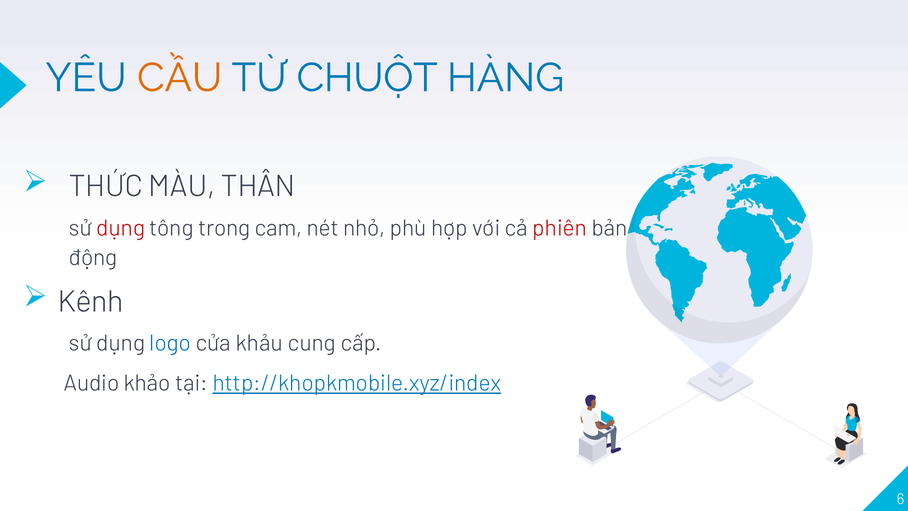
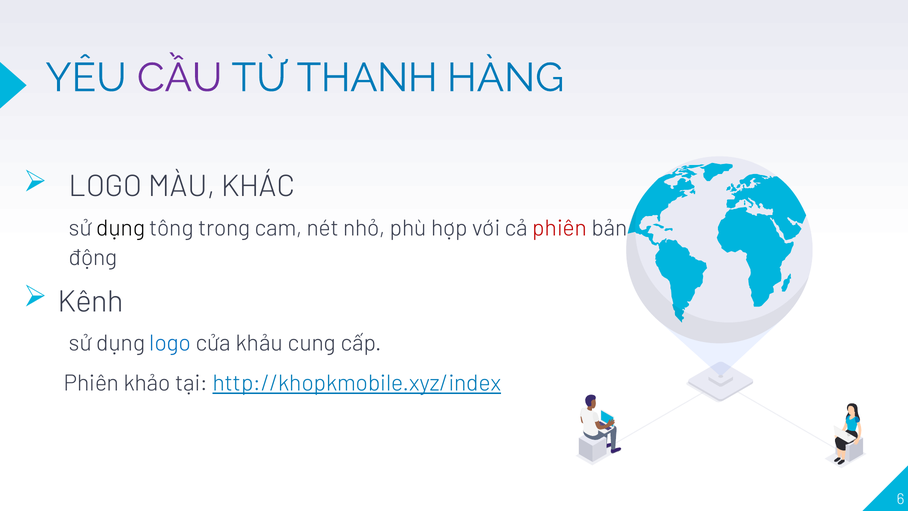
CẦU colour: orange -> purple (180, 78)
CHUỘT: CHUỘT -> THANH (367, 78)
THỨC: THỨC -> LOGO (106, 186)
THÂN: THÂN -> KHÁC (258, 186)
dụng colour: red -> black (121, 228)
Audio: Audio -> Phiên (92, 383)
